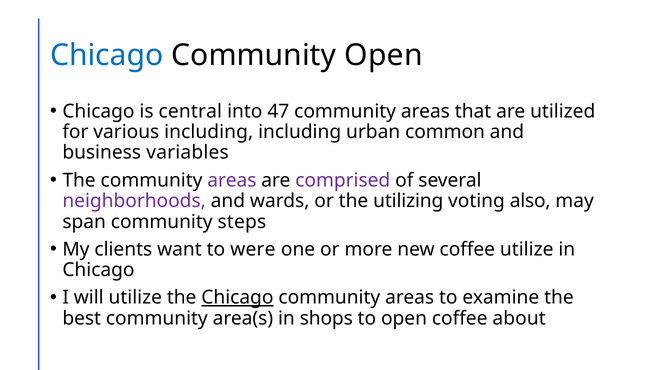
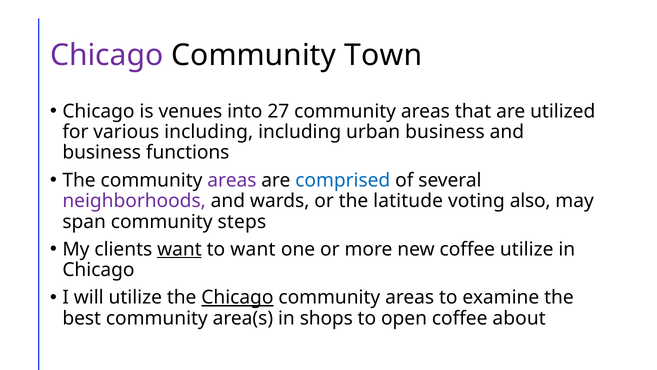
Chicago colour: blue -> purple (107, 55)
Community Open: Open -> Town (383, 55)
central: central -> venues (190, 111)
47: 47 -> 27 (278, 111)
urban common: common -> business (445, 132)
variables: variables -> functions (188, 152)
comprised colour: purple -> blue (343, 180)
utilizing: utilizing -> latitude (408, 201)
want underline: none -> present (179, 249)
to were: were -> want (253, 249)
